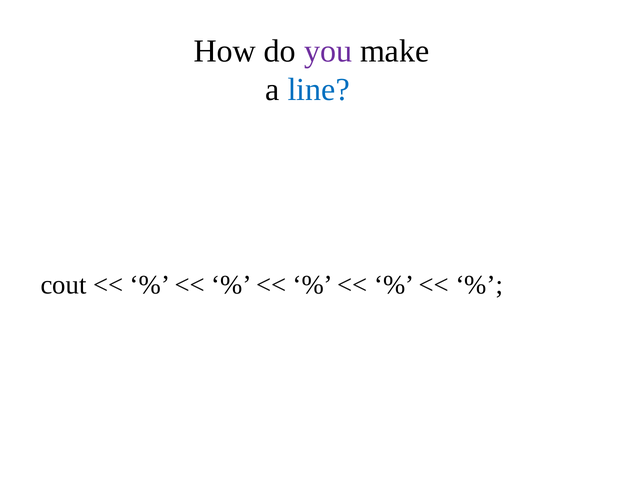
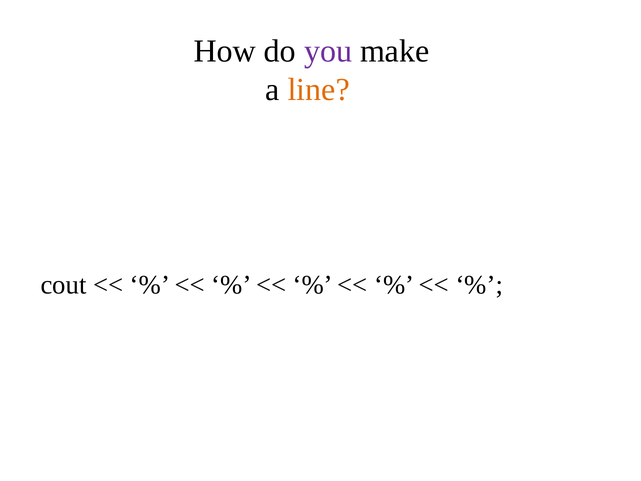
line colour: blue -> orange (319, 89)
